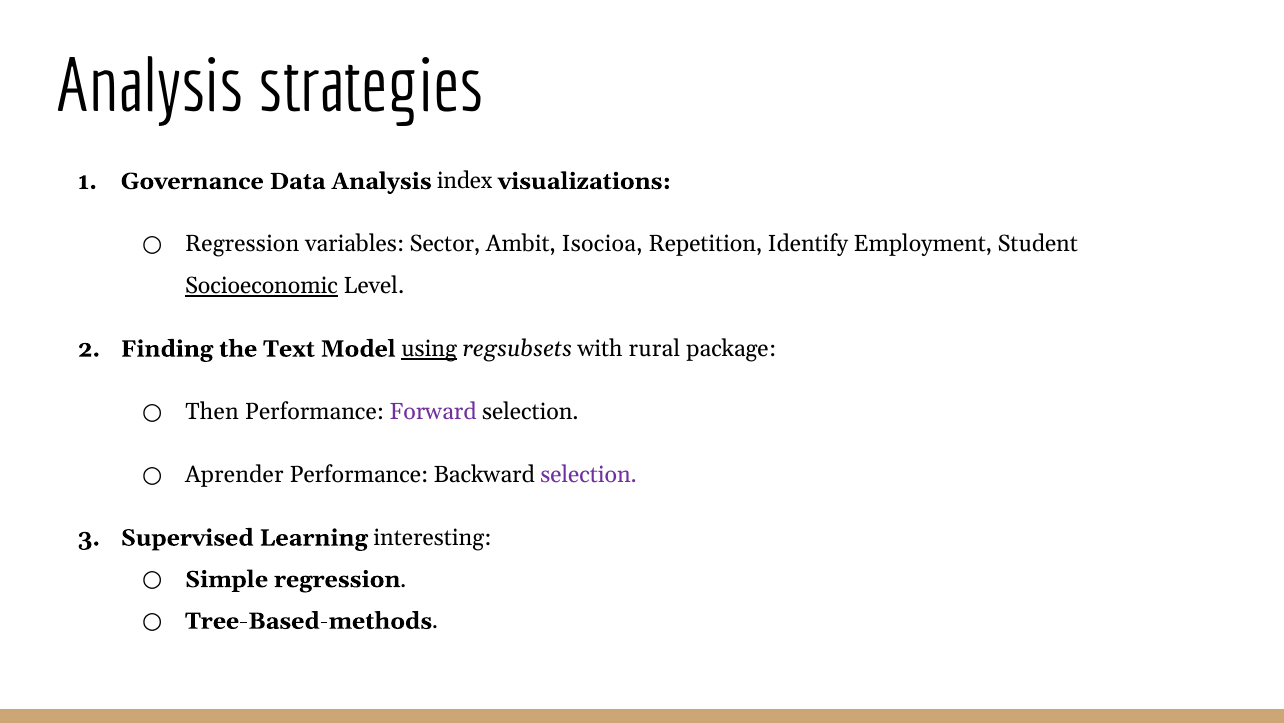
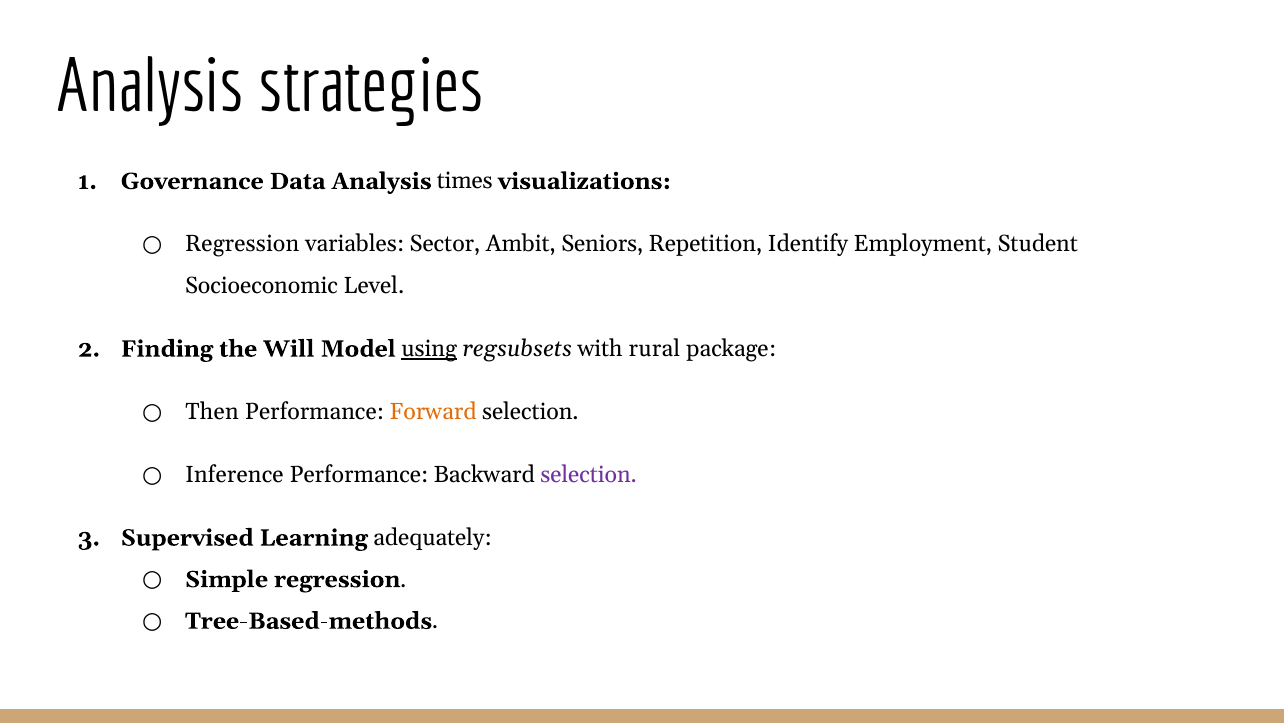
index: index -> times (465, 181)
Isocioa: Isocioa -> Seniors (602, 244)
Socioeconomic underline: present -> none (261, 286)
Text: Text -> Will (289, 349)
Forward colour: purple -> orange (433, 411)
Aprender: Aprender -> Inference (234, 474)
interesting: interesting -> adequately (432, 537)
